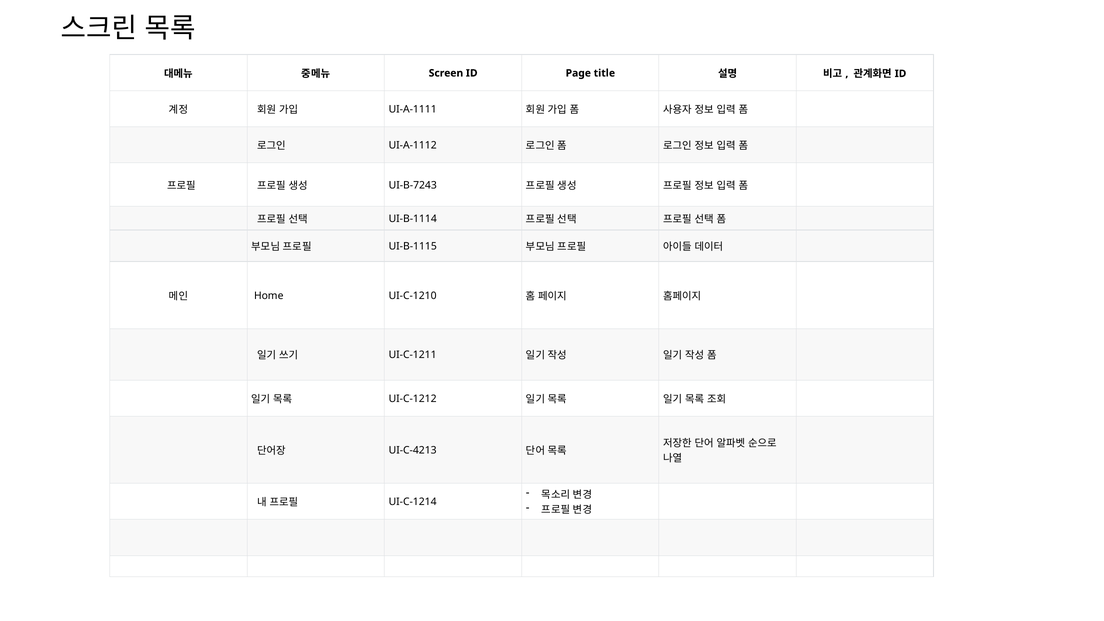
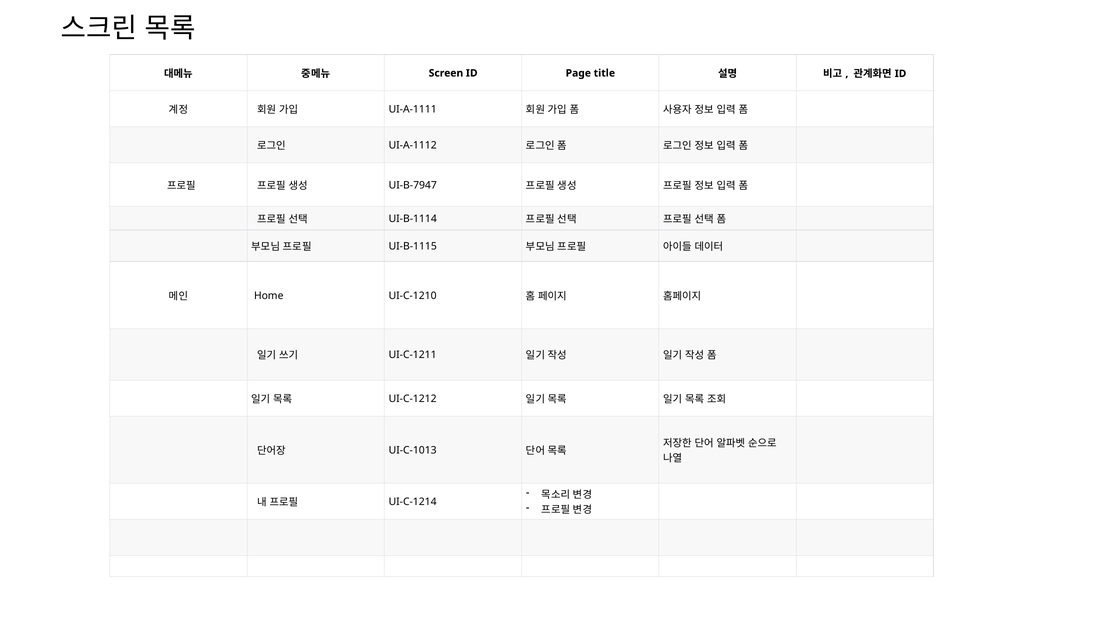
UI-B-7243: UI-B-7243 -> UI-B-7947 (413, 185)
UI-C-4213: UI-C-4213 -> UI-C-1013 (413, 450)
